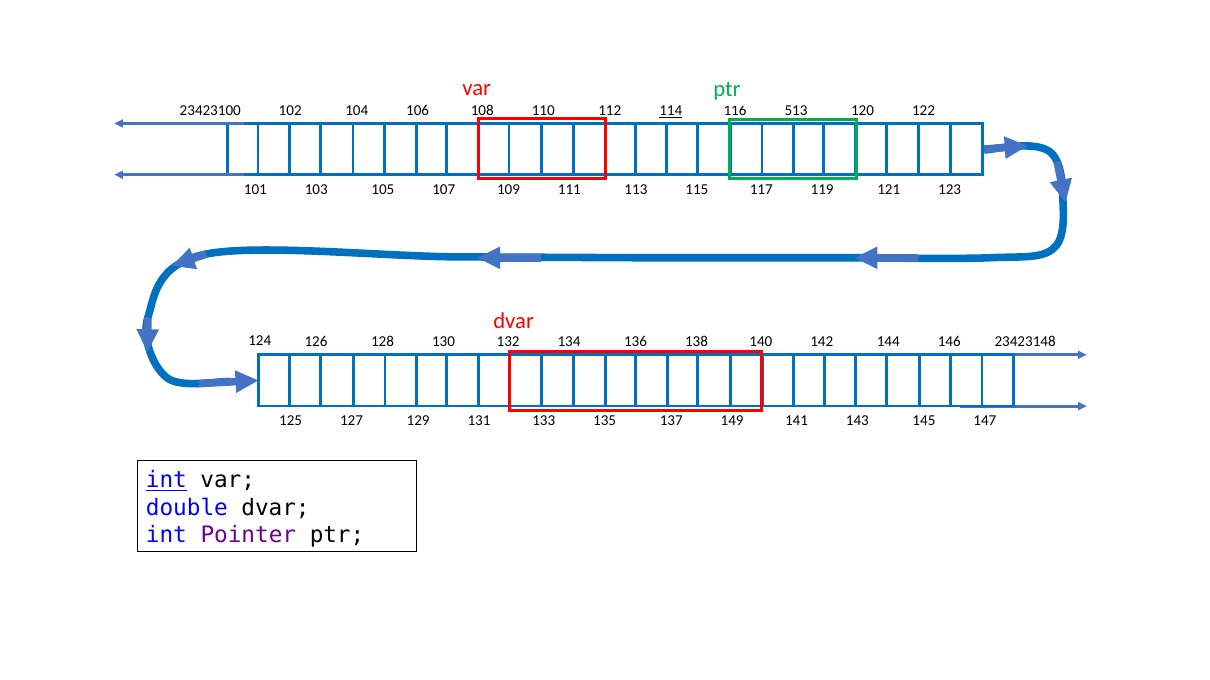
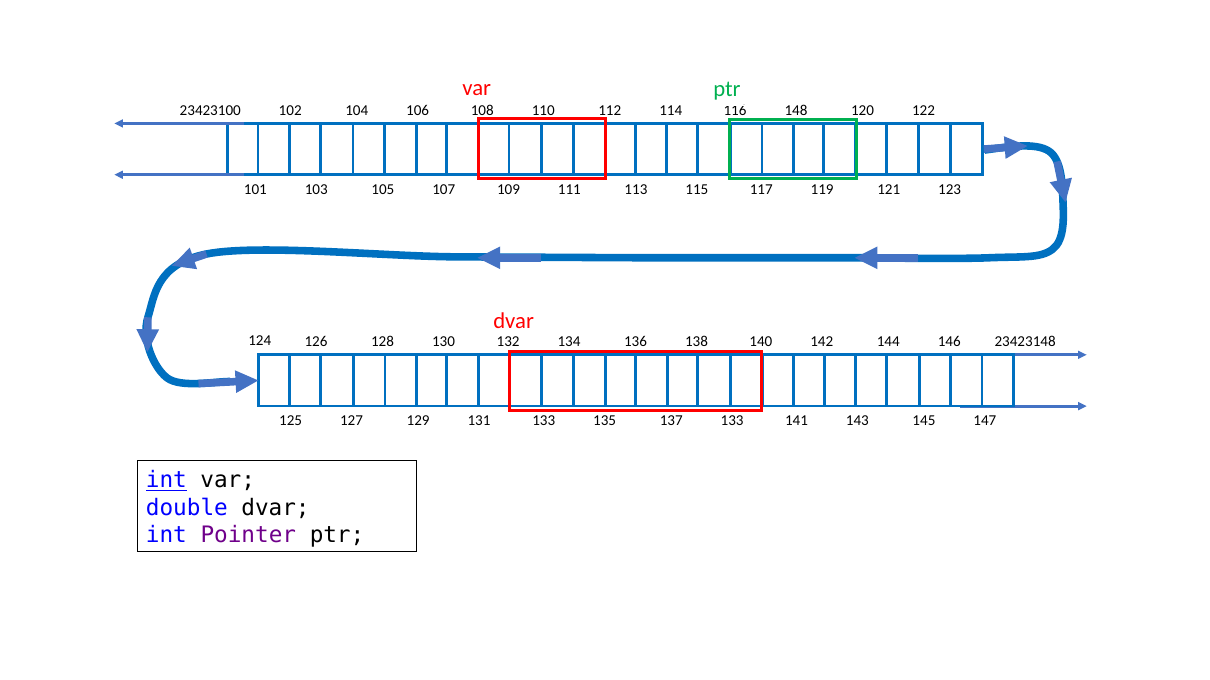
114 underline: present -> none (671, 111)
513: 513 -> 148 (796, 111)
137 149: 149 -> 133 (732, 421)
